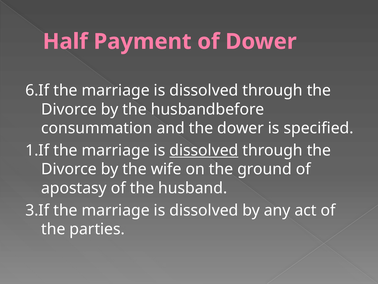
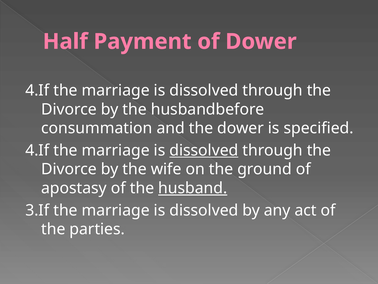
6.If: 6.If -> 4.If (37, 90)
1.If: 1.If -> 4.If (37, 150)
husband underline: none -> present (193, 188)
